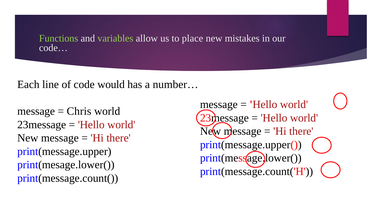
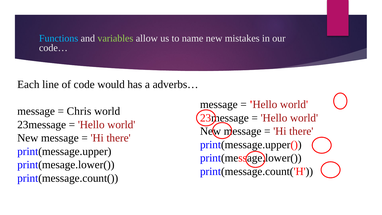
Functions colour: light green -> light blue (59, 38)
place: place -> name (193, 38)
number…: number… -> adverbs… (176, 84)
